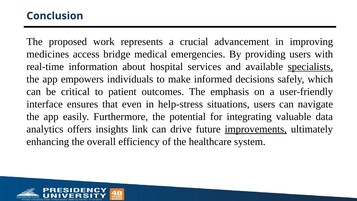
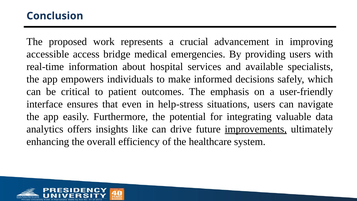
medicines: medicines -> accessible (48, 54)
specialists underline: present -> none (310, 67)
link: link -> like (140, 129)
